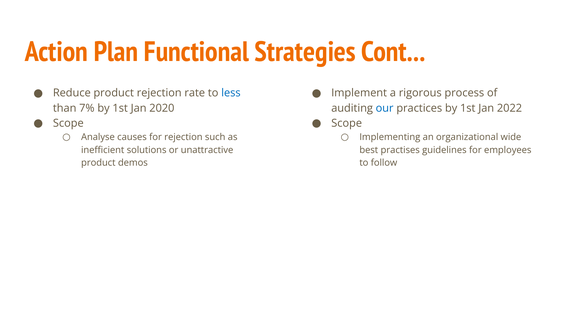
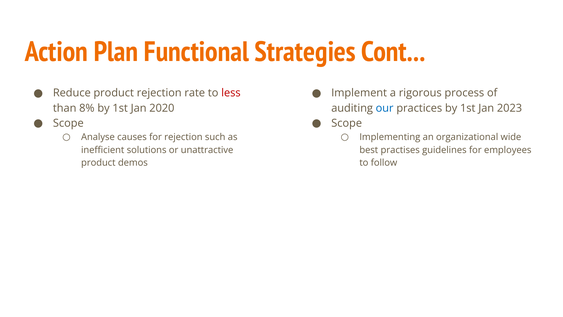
less colour: blue -> red (231, 93)
7%: 7% -> 8% (87, 108)
2022: 2022 -> 2023 (510, 108)
